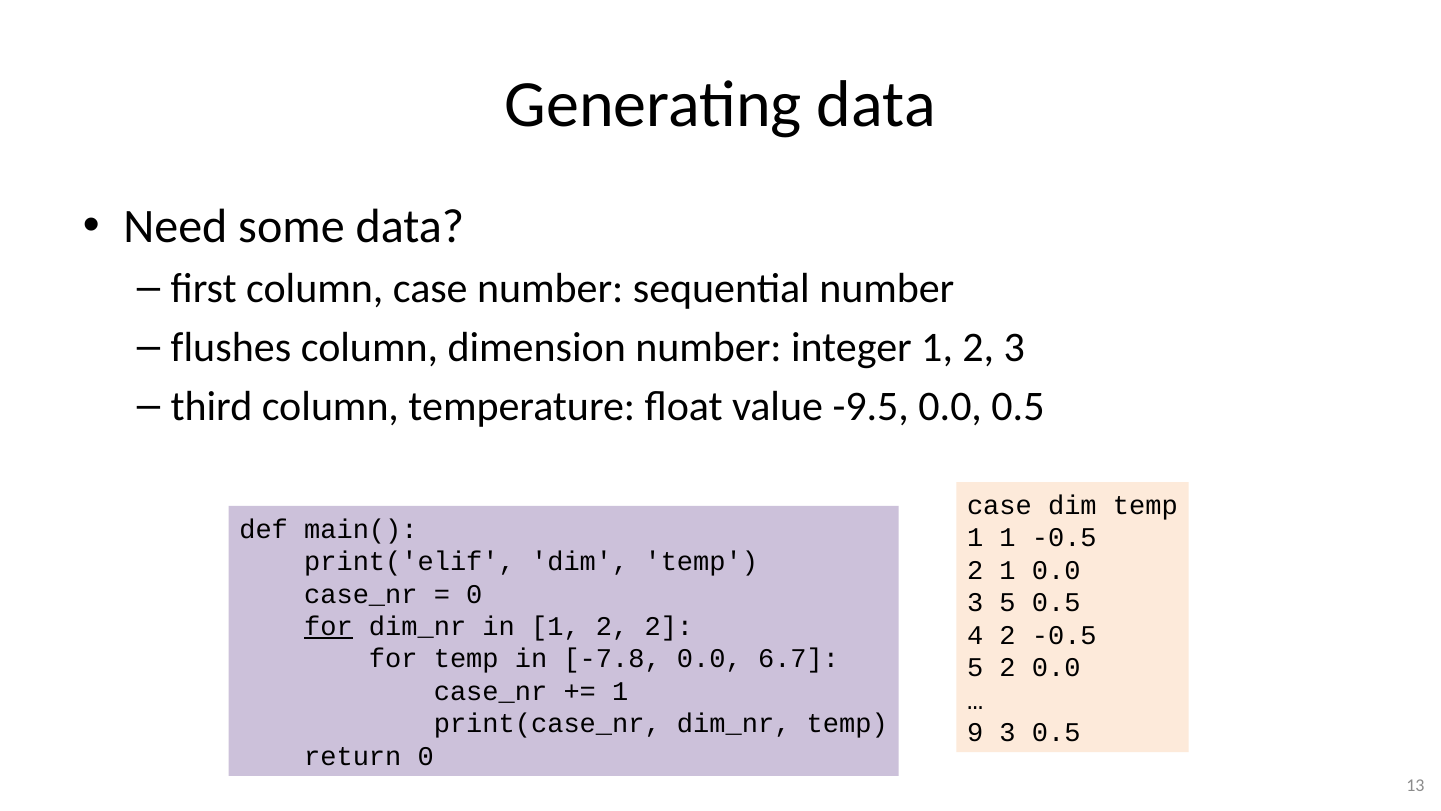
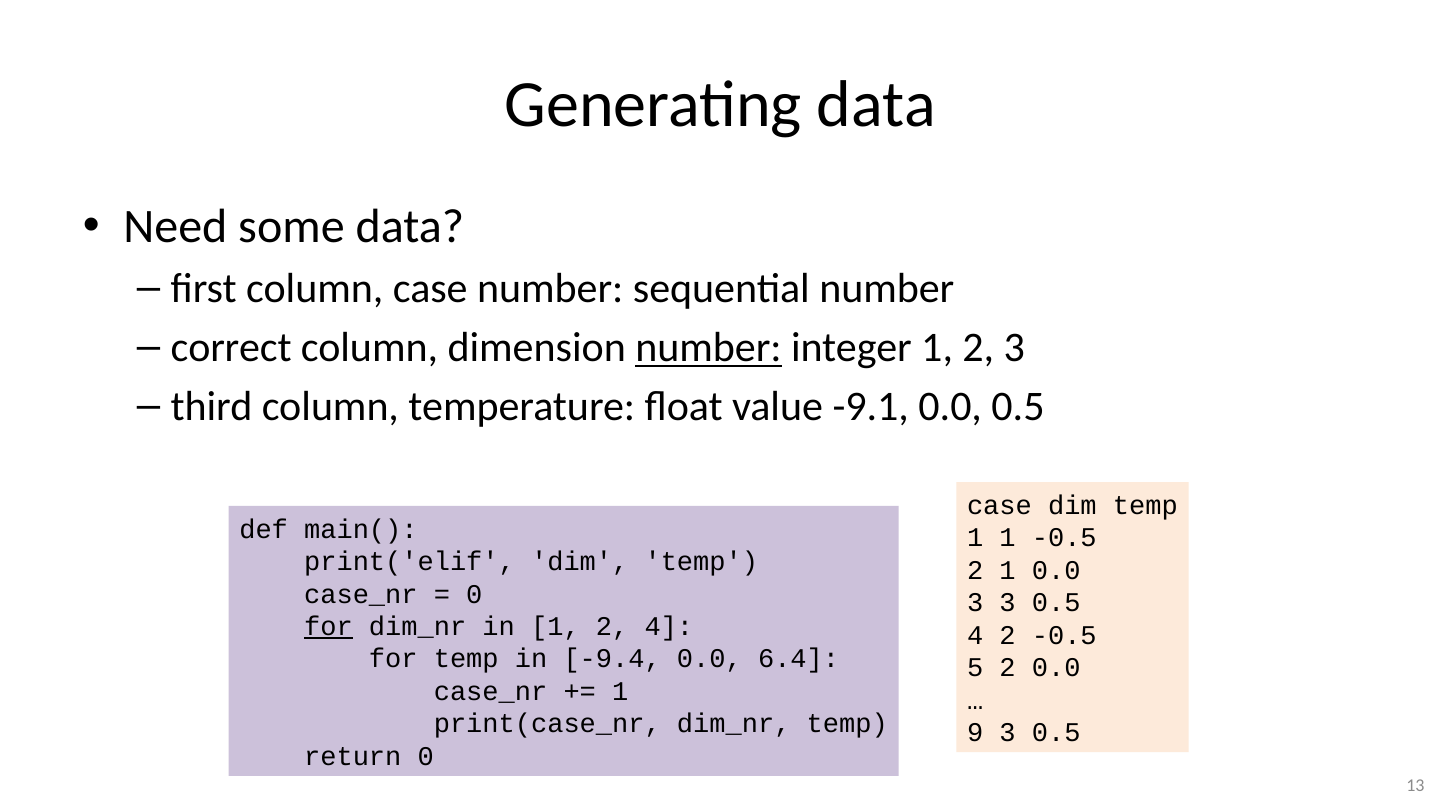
flushes: flushes -> correct (231, 348)
number underline: none -> present (708, 348)
-9.5: -9.5 -> -9.1 (871, 407)
3 5: 5 -> 3 (1008, 603)
2 2: 2 -> 4 (669, 626)
-7.8: -7.8 -> -9.4 (612, 659)
6.7: 6.7 -> 6.4 (799, 659)
